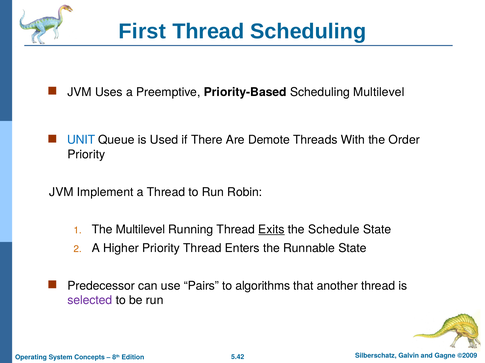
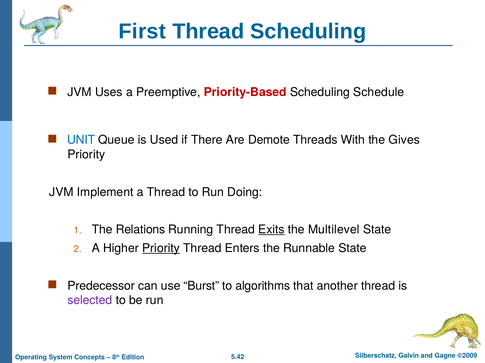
Priority-Based colour: black -> red (245, 92)
Scheduling Multilevel: Multilevel -> Schedule (379, 92)
Order: Order -> Gives (404, 140)
Robin: Robin -> Doing (245, 192)
The Multilevel: Multilevel -> Relations (141, 230)
Schedule: Schedule -> Multilevel (334, 230)
Priority underline: none -> present (161, 249)
Pairs: Pairs -> Burst (201, 286)
